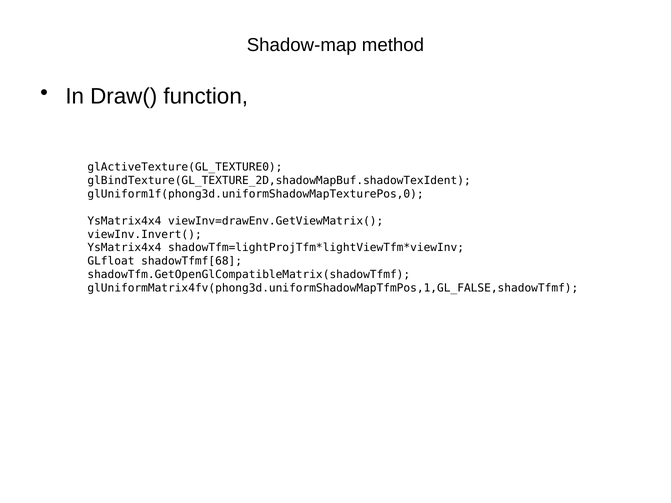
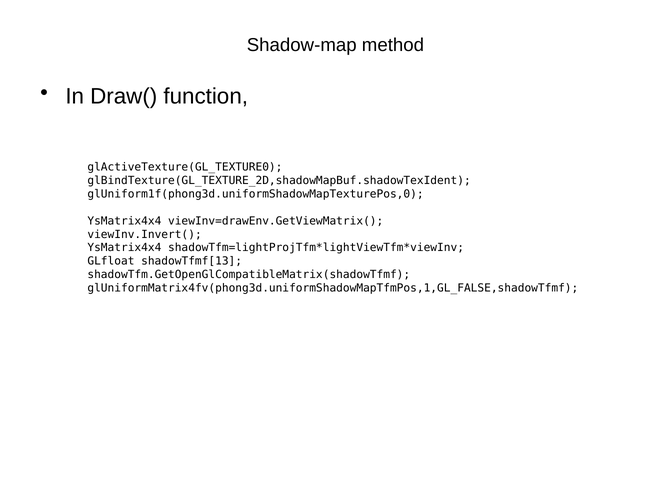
shadowTfmf[68: shadowTfmf[68 -> shadowTfmf[13 (192, 261)
